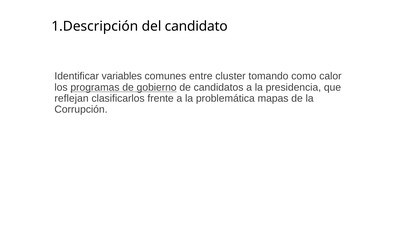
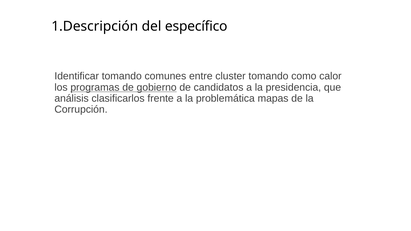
candidato: candidato -> específico (196, 26)
Identificar variables: variables -> tomando (122, 76)
reflejan: reflejan -> análisis (72, 99)
